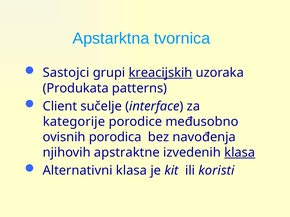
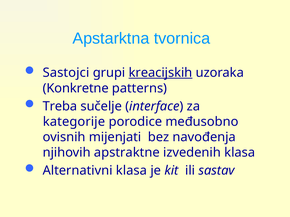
Produkata: Produkata -> Konkretne (76, 88)
Client: Client -> Treba (60, 106)
porodica: porodica -> mijenjati (115, 137)
klasa underline: present -> none (240, 153)
koristi: koristi -> sastav (217, 171)
